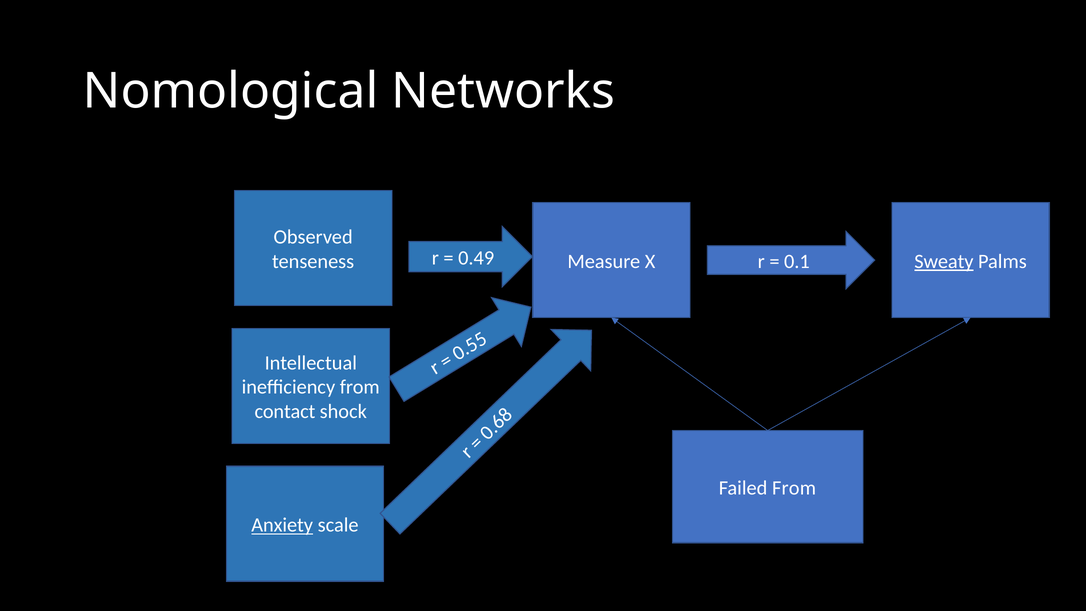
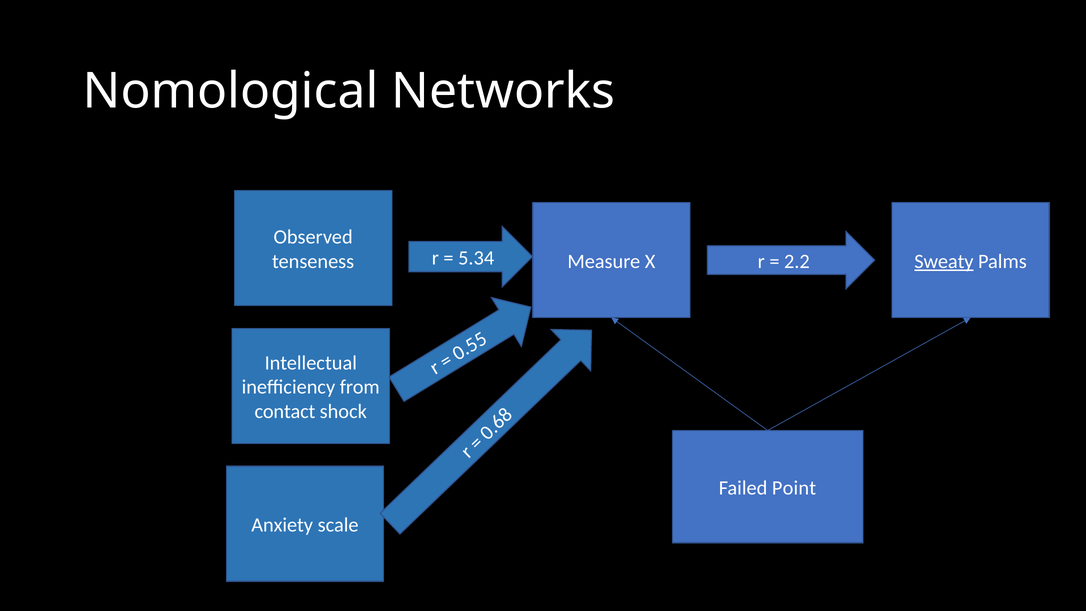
0.49: 0.49 -> 5.34 (476, 258)
0.1: 0.1 -> 2.2 (797, 261)
Failed From: From -> Point (794, 488)
Anxiety underline: present -> none (282, 525)
